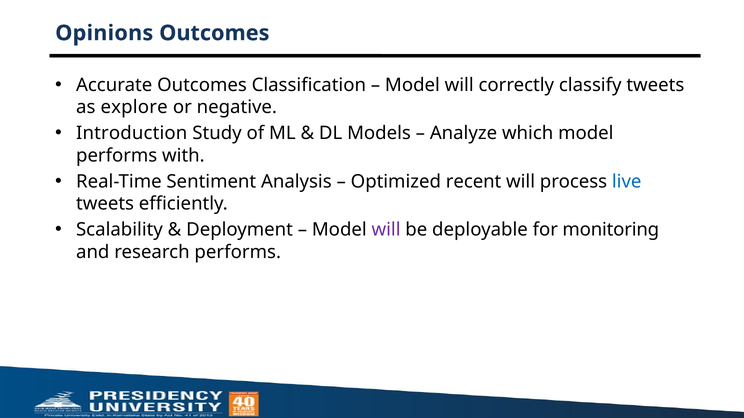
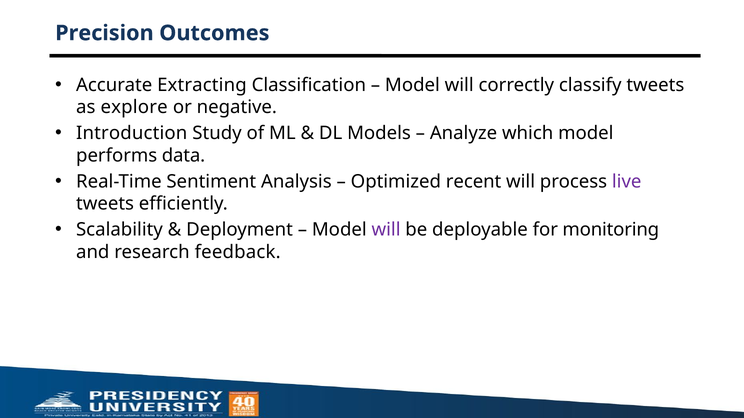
Opinions: Opinions -> Precision (104, 33)
Accurate Outcomes: Outcomes -> Extracting (202, 85)
with: with -> data (183, 156)
live colour: blue -> purple (627, 182)
research performs: performs -> feedback (238, 252)
